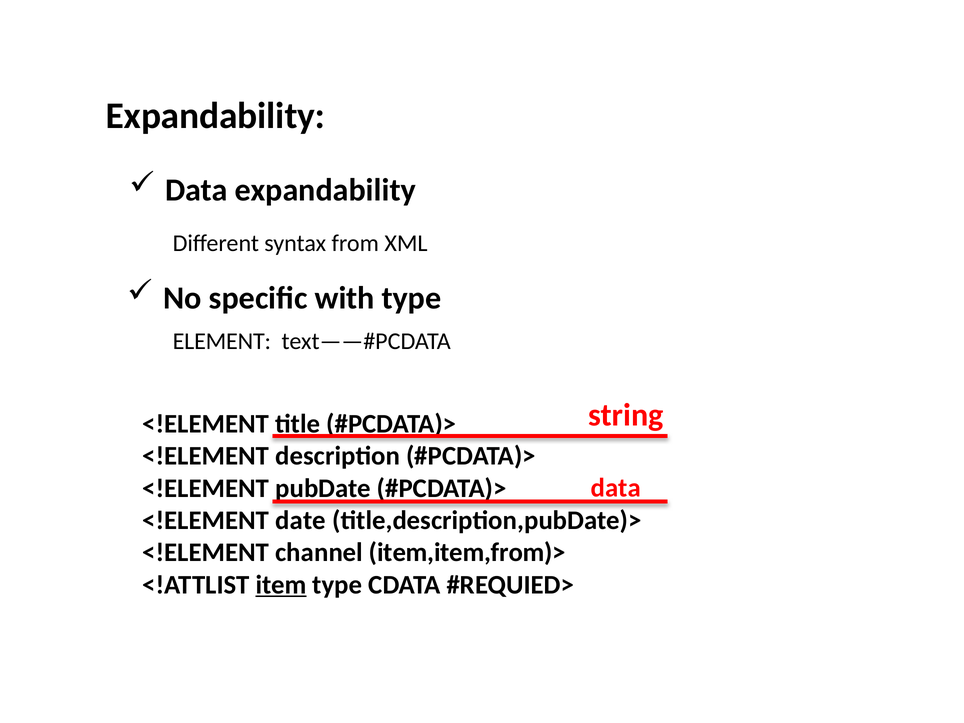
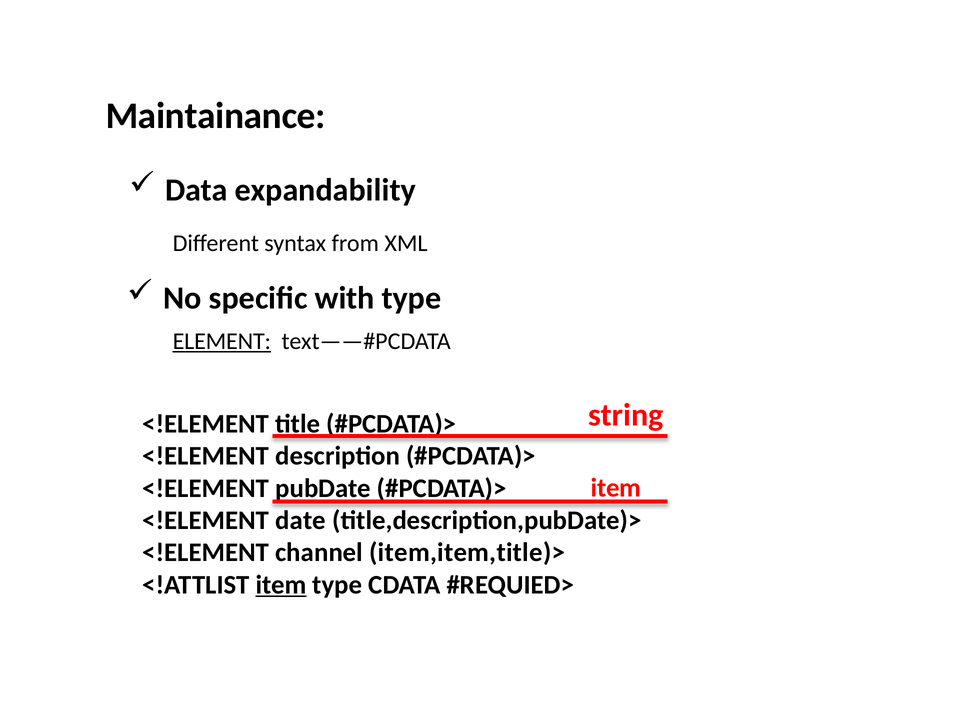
Expandability: Expandability -> Maintainance (216, 116)
ELEMENT underline: none -> present (222, 342)
data: data -> item (616, 488)
item,item,from)>: item,item,from)> -> item,item,title)> (467, 553)
